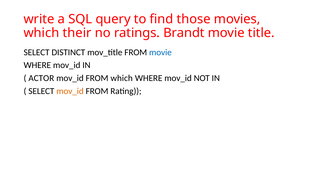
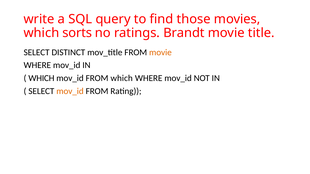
their: their -> sorts (77, 33)
movie colour: blue -> orange (160, 52)
ACTOR: ACTOR -> WHICH (41, 78)
